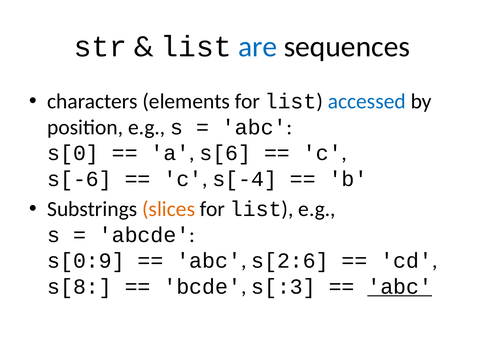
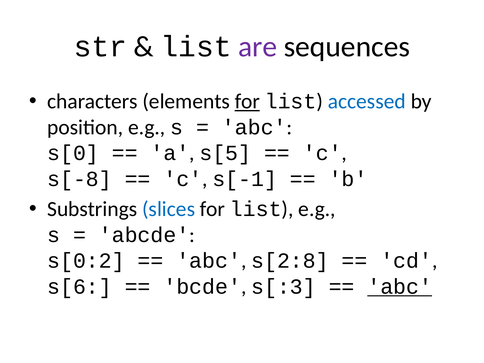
are colour: blue -> purple (258, 47)
for underline: none -> present (247, 102)
s[6: s[6 -> s[5 (225, 153)
s[-6: s[-6 -> s[-8 (79, 179)
s[-4: s[-4 -> s[-1 (245, 179)
slices colour: orange -> blue (169, 209)
s[0:9: s[0:9 -> s[0:2 (86, 261)
s[2:6: s[2:6 -> s[2:8 (290, 261)
s[8: s[8 -> s[6 (79, 287)
